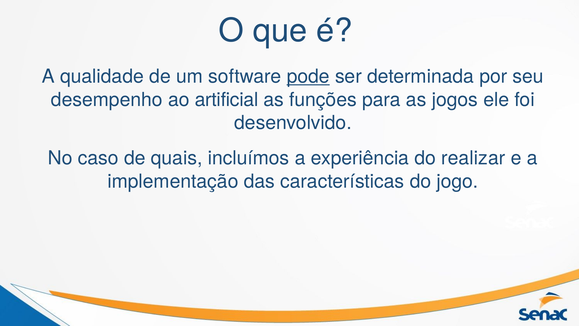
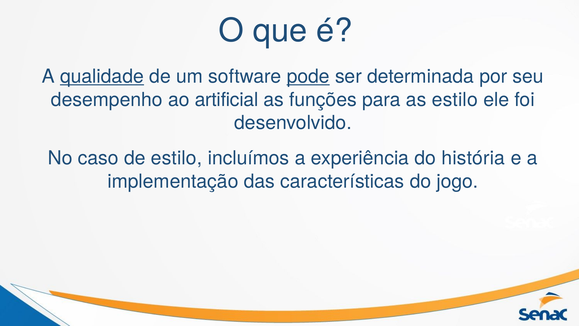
qualidade underline: none -> present (102, 76)
as jogos: jogos -> estilo (455, 100)
de quais: quais -> estilo (177, 158)
realizar: realizar -> história (473, 158)
